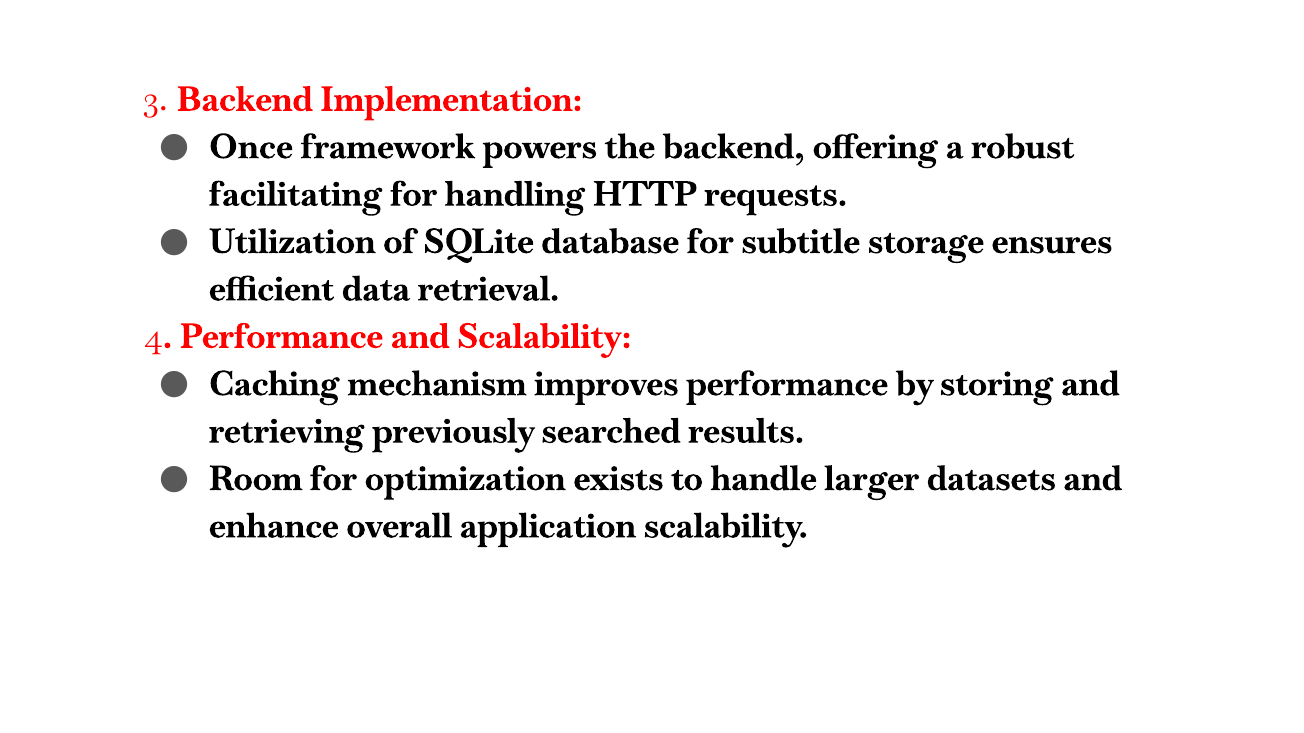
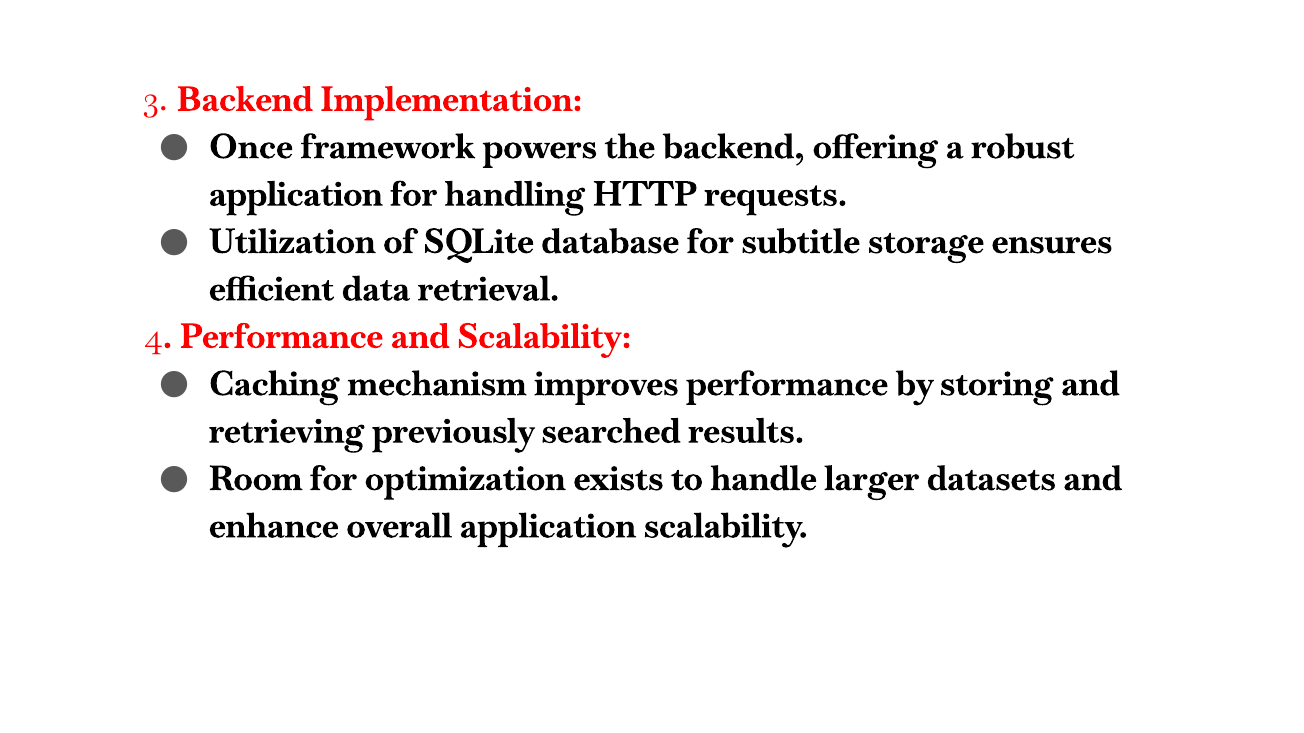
facilitating: facilitating -> application (296, 194)
